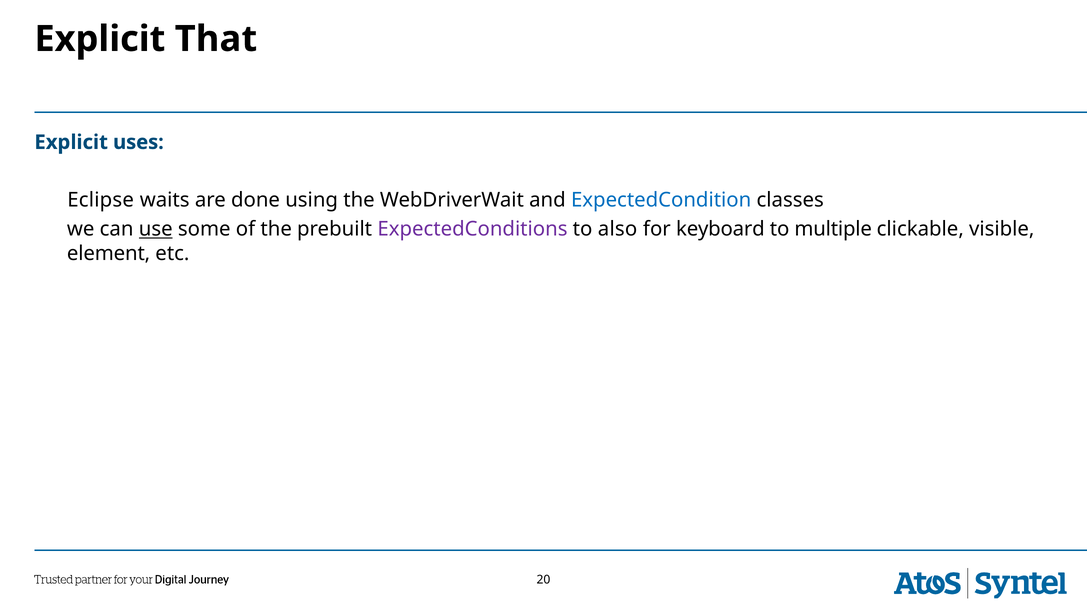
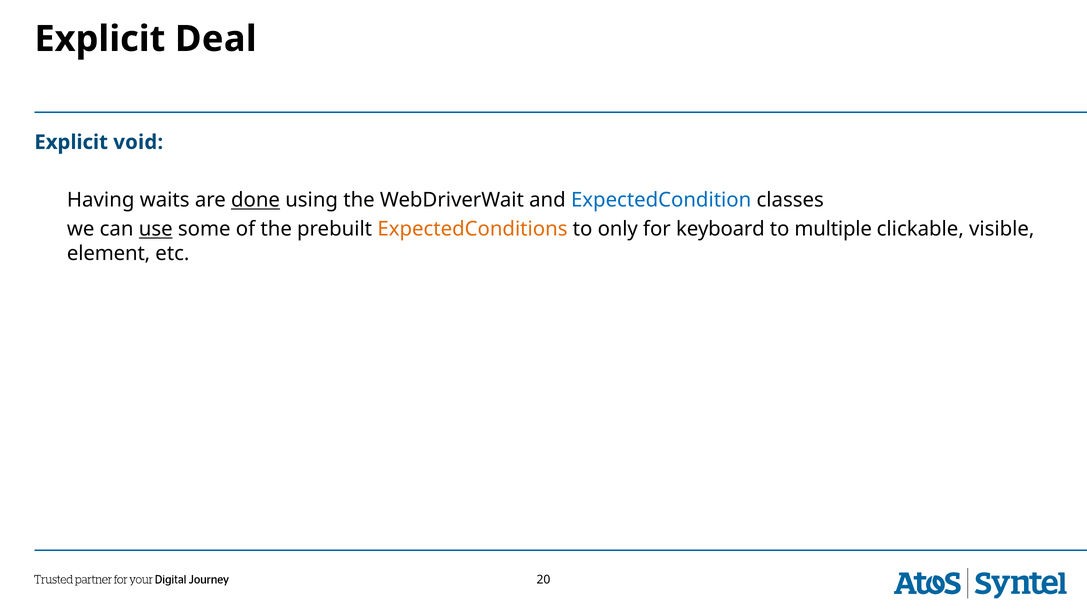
That: That -> Deal (216, 39)
uses: uses -> void (138, 142)
Eclipse: Eclipse -> Having (101, 200)
done underline: none -> present (256, 200)
ExpectedConditions colour: purple -> orange (472, 229)
also: also -> only (618, 229)
